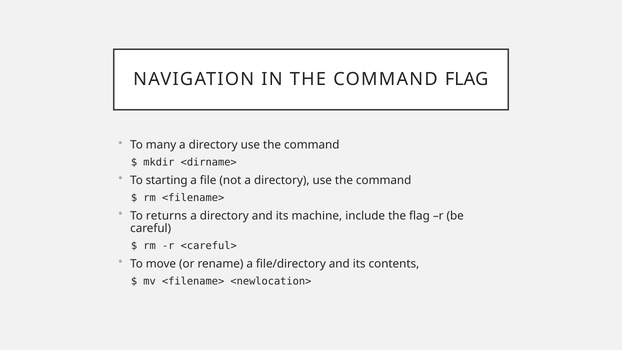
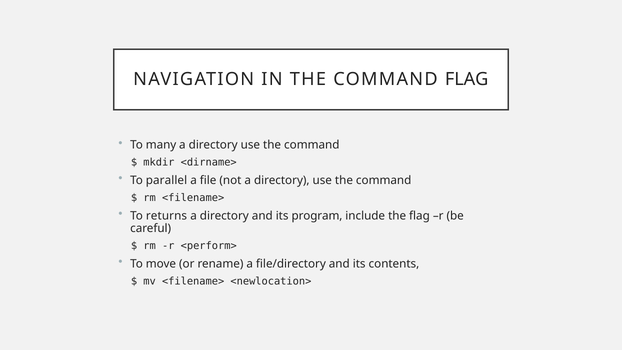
starting: starting -> parallel (167, 180)
machine: machine -> program (317, 216)
<careful>: <careful> -> <perform> (209, 246)
